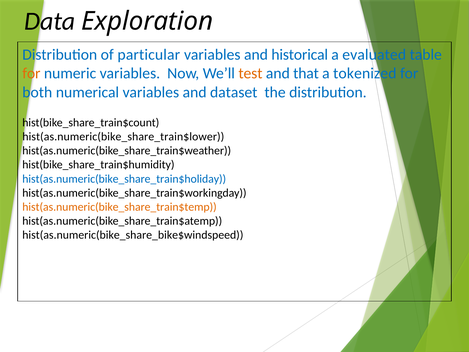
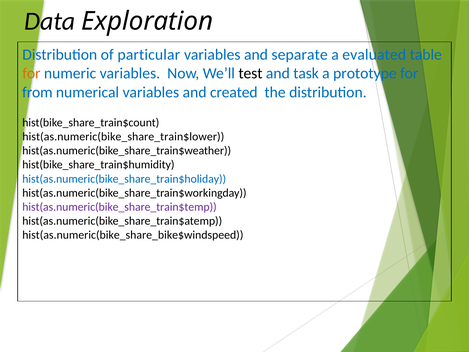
historical: historical -> separate (300, 55)
test colour: orange -> black (250, 73)
that: that -> task (306, 73)
tokenized: tokenized -> prototype (365, 73)
both: both -> from (37, 92)
dataset: dataset -> created (234, 92)
hist(as.numeric(bike_share_train$temp colour: orange -> purple (119, 207)
